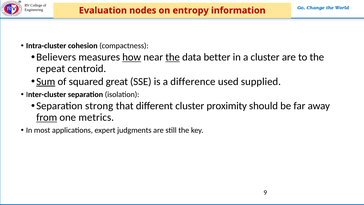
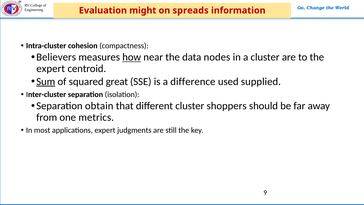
nodes: nodes -> might (143, 10)
entropy: entropy -> spreads (191, 10)
the underline: present -> none (173, 57)
better: better -> nodes (217, 57)
repeat: repeat -> expert (51, 69)
strong: strong -> obtain (99, 106)
proximity: proximity -> shoppers (227, 106)
from underline: present -> none (47, 117)
